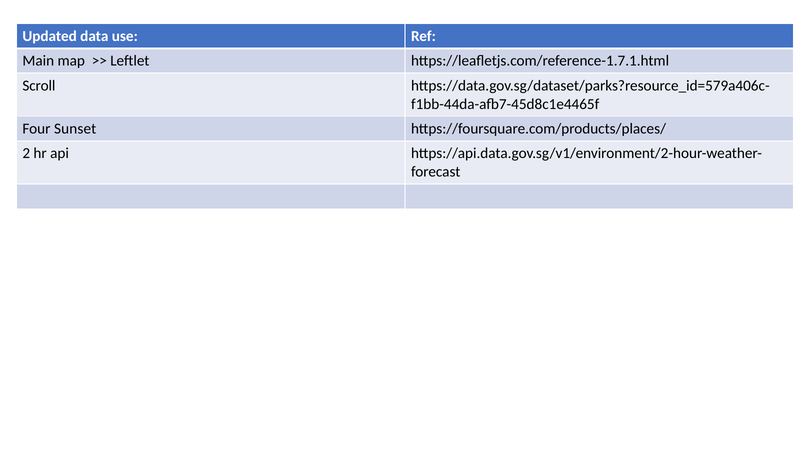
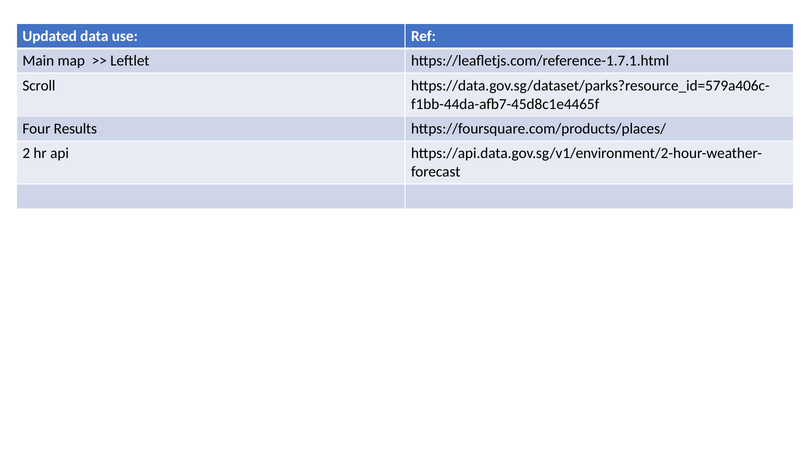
Sunset: Sunset -> Results (75, 129)
